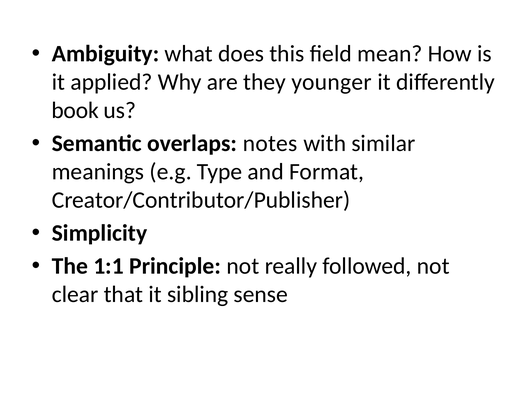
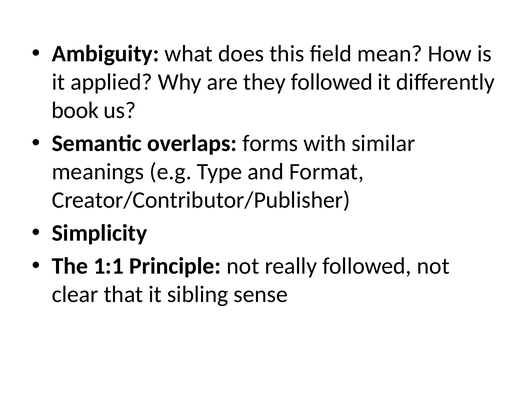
they younger: younger -> followed (332, 82)
notes: notes -> forms (270, 144)
